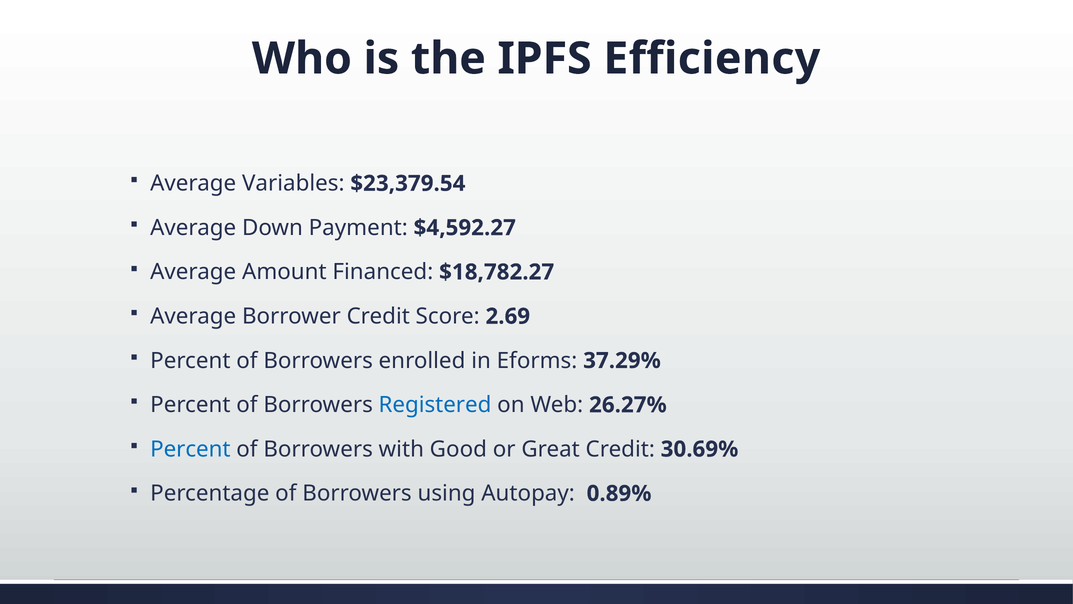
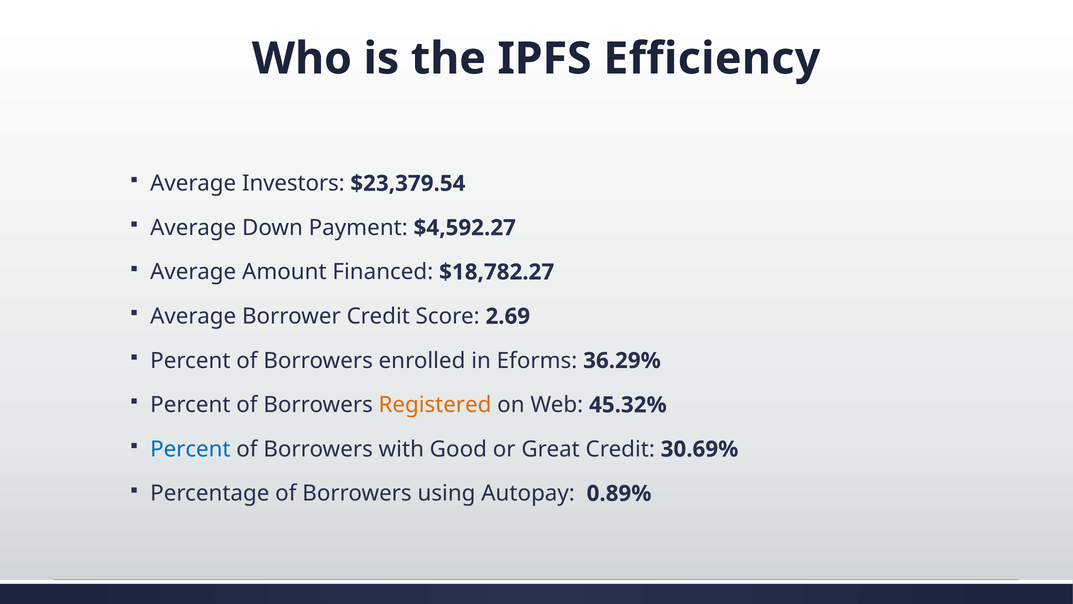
Variables: Variables -> Investors (293, 183)
37.29%: 37.29% -> 36.29% (622, 360)
Registered colour: blue -> orange (435, 405)
26.27%: 26.27% -> 45.32% (628, 405)
